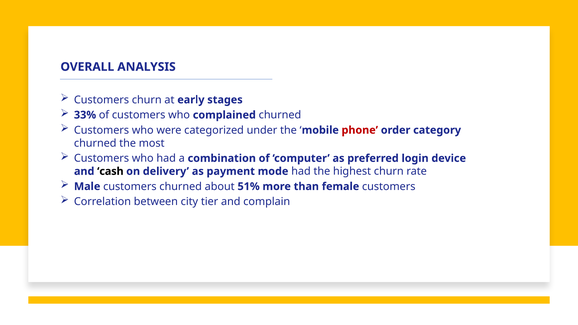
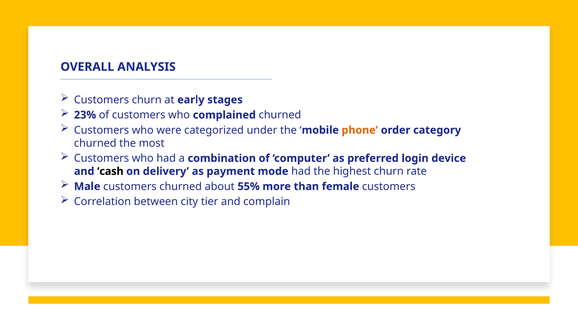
33%: 33% -> 23% (85, 115)
phone colour: red -> orange (360, 130)
51%: 51% -> 55% (249, 187)
